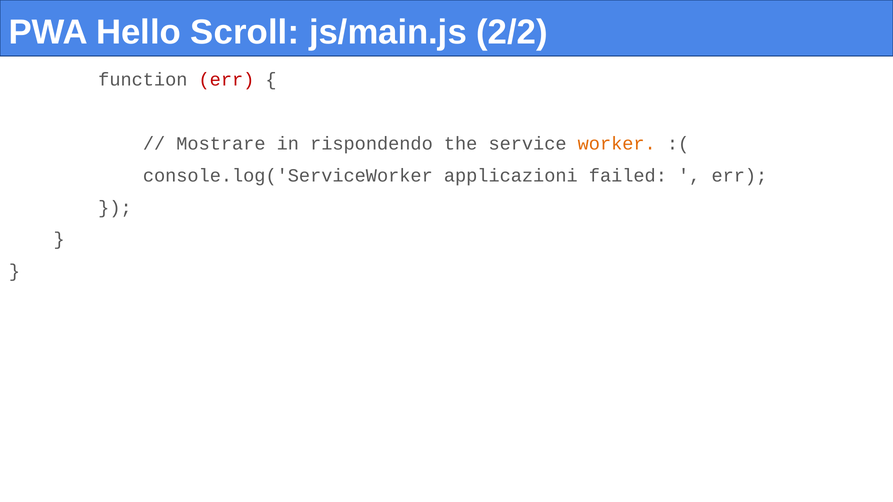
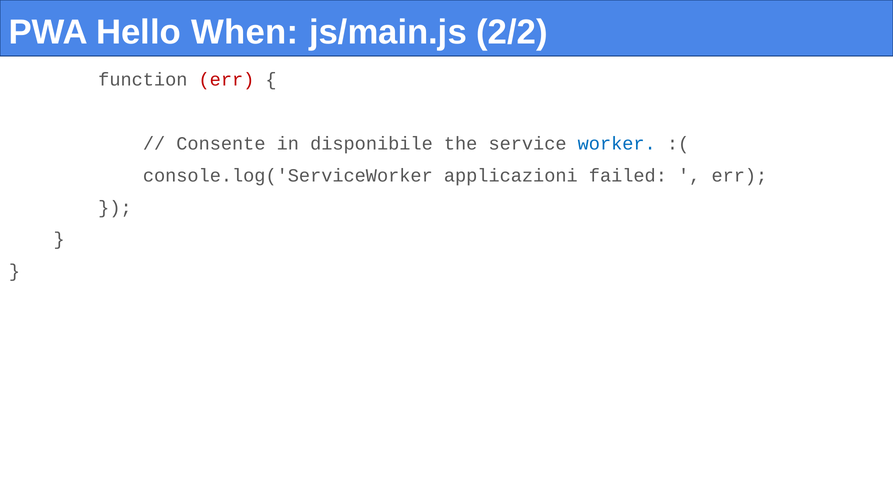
Scroll: Scroll -> When (245, 32)
Mostrare: Mostrare -> Consente (221, 144)
rispondendo: rispondendo -> disponibile (371, 144)
worker colour: orange -> blue (617, 144)
